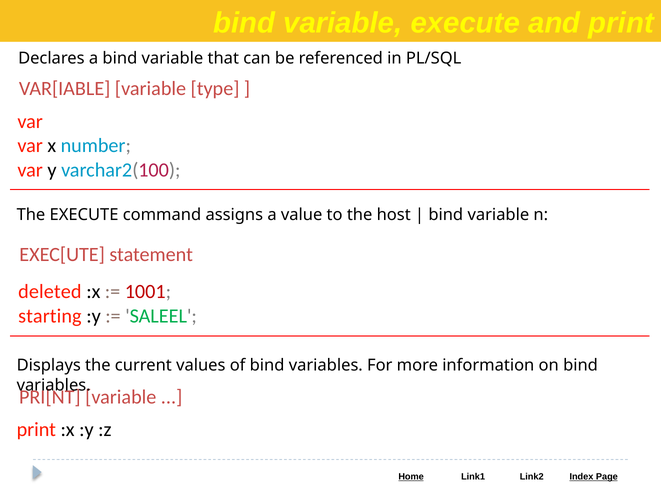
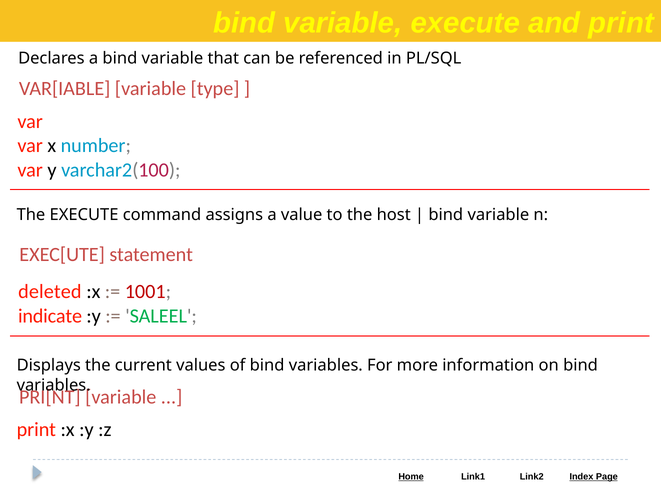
starting: starting -> indicate (50, 316)
